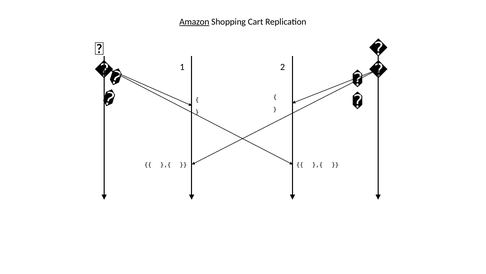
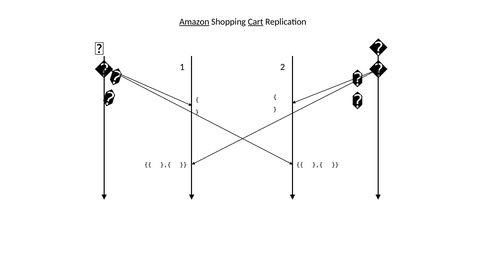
Cart underline: none -> present (256, 22)
